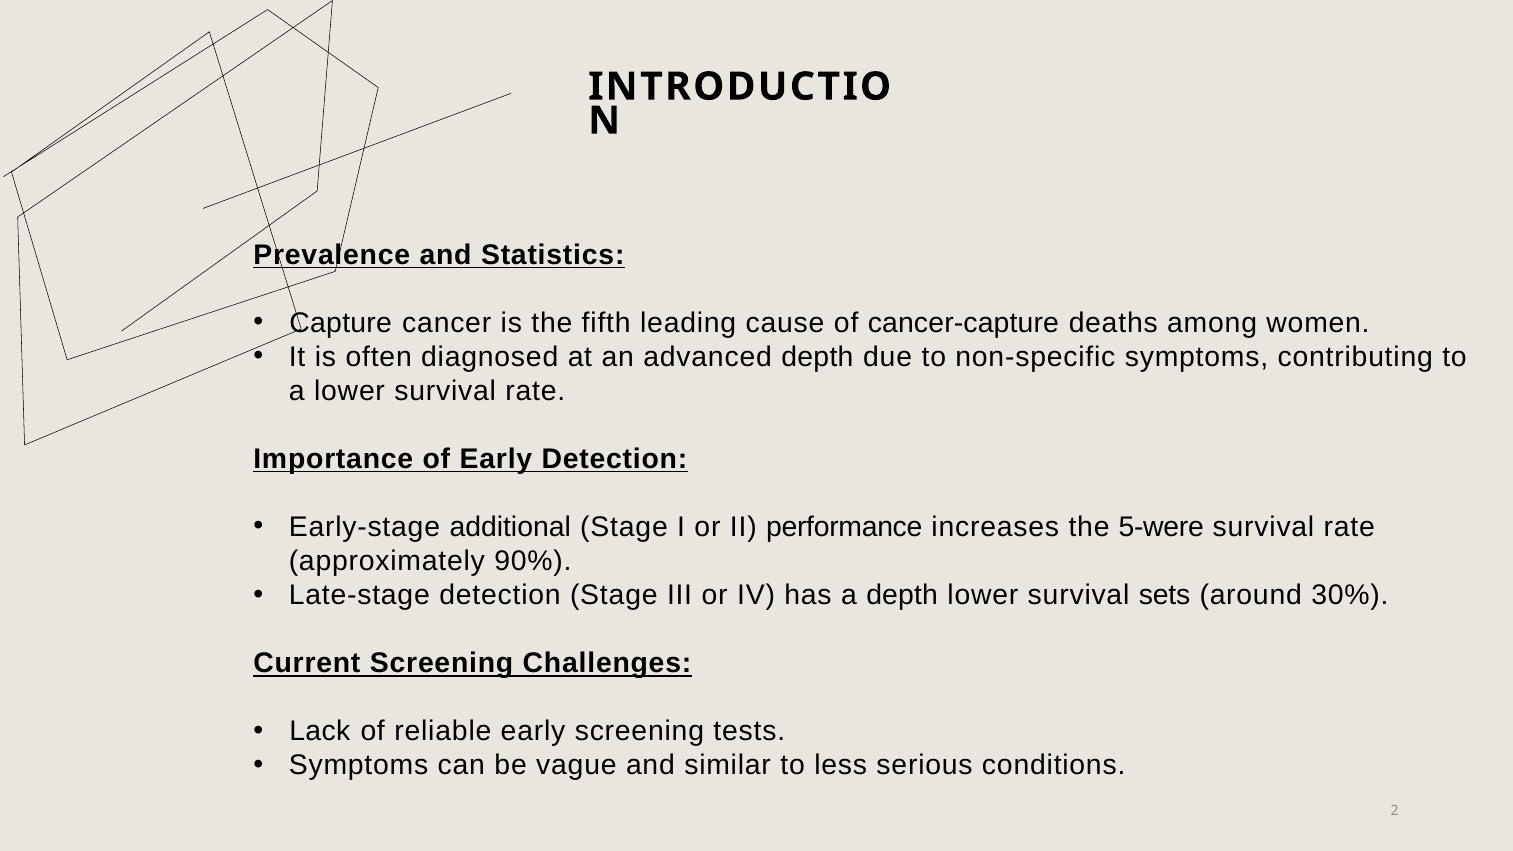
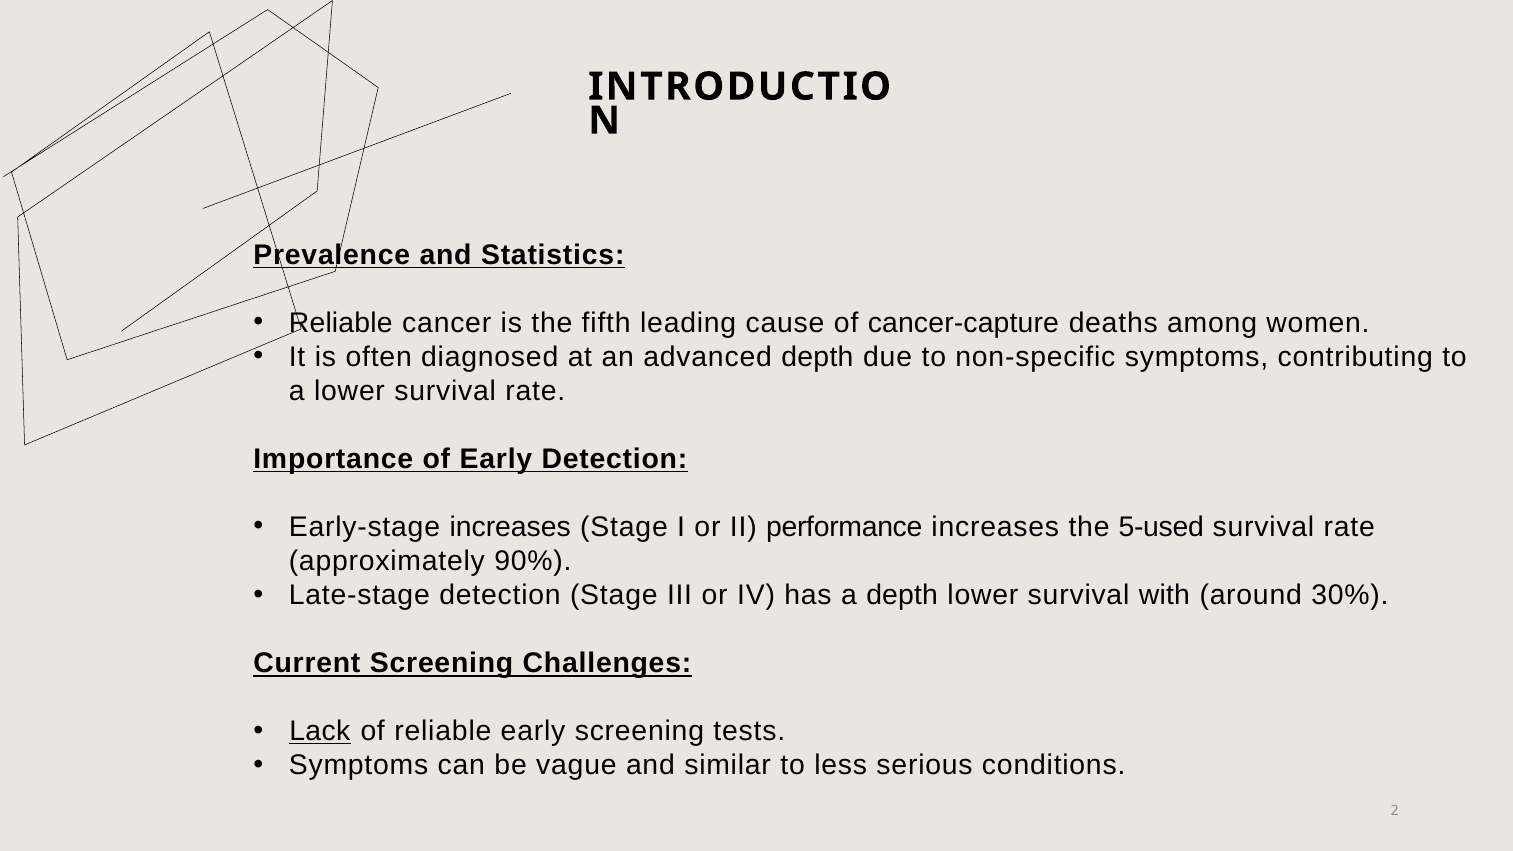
Capture: Capture -> Reliable (341, 323)
Early-stage additional: additional -> increases (510, 527)
5-were: 5-were -> 5-used (1161, 527)
sets: sets -> with (1164, 595)
Lack underline: none -> present (320, 731)
